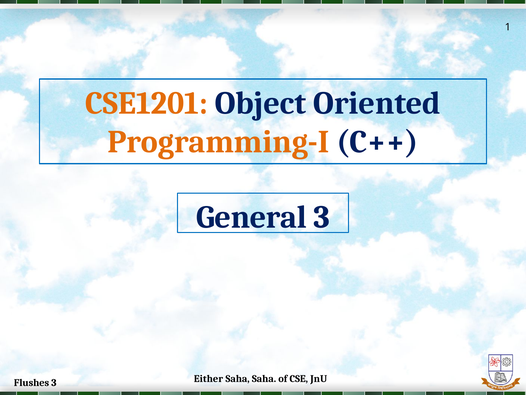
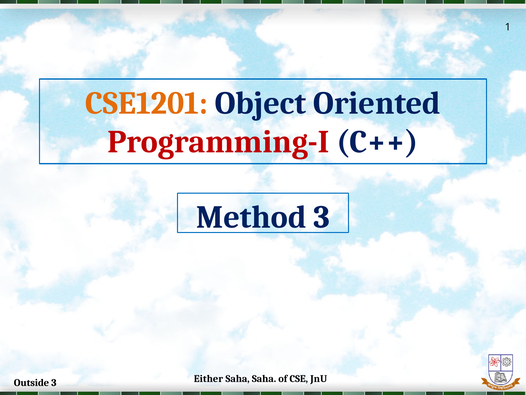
Programming-I colour: orange -> red (218, 142)
General: General -> Method (251, 217)
Flushes: Flushes -> Outside (31, 382)
